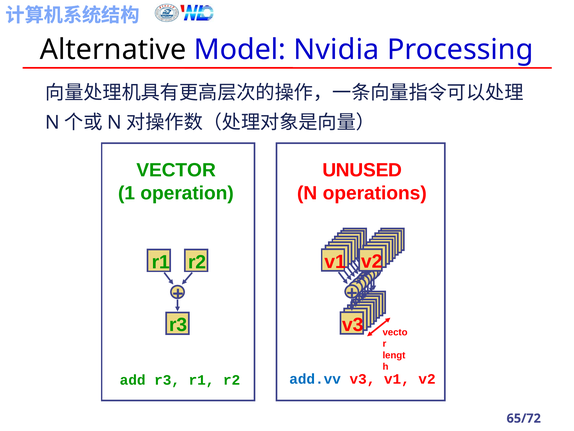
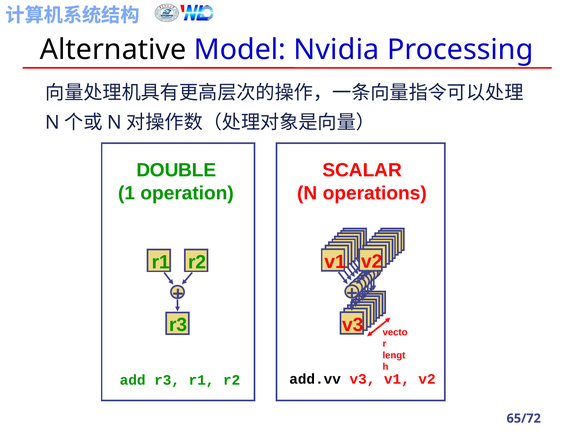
VECTOR: VECTOR -> DOUBLE (176, 170)
UNUSED: UNUSED -> SCALAR (362, 170)
add.vv colour: blue -> black (315, 379)
